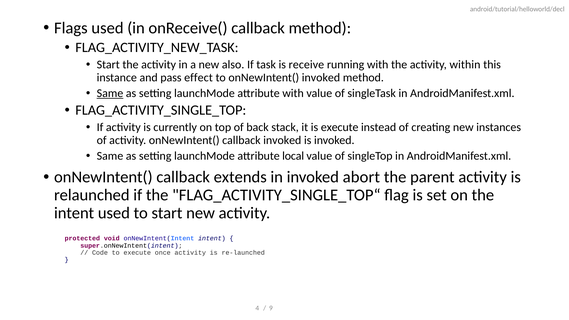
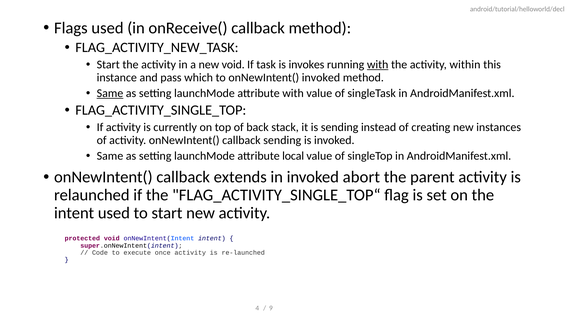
new also: also -> void (233, 65)
receive: receive -> invokes (306, 65)
with underline: none -> present (378, 65)
effect: effect -> which (199, 78)
is execute: execute -> sending (340, 127)
callback invoked: invoked -> sending (282, 140)
